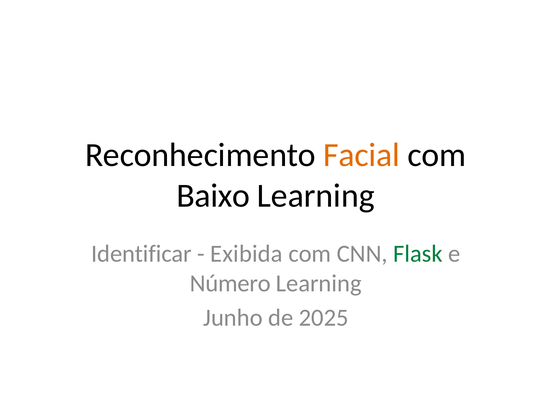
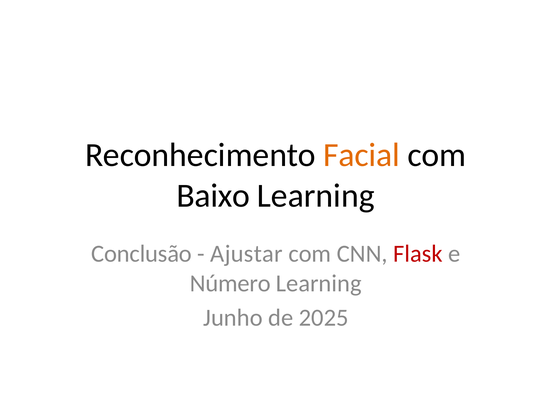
Identificar: Identificar -> Conclusão (142, 254)
Exibida: Exibida -> Ajustar (246, 254)
Flask colour: green -> red (418, 254)
